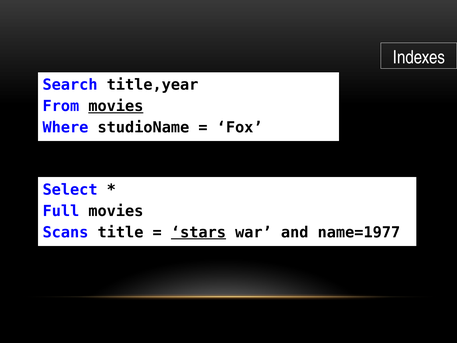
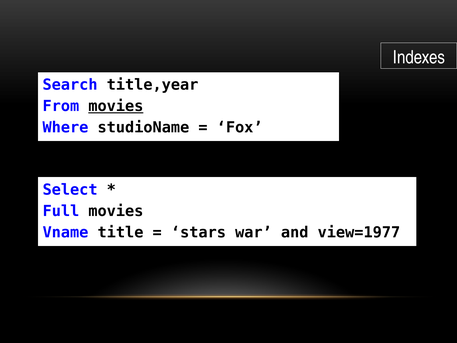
Scans: Scans -> Vname (65, 232)
stars underline: present -> none (198, 232)
name=1977: name=1977 -> view=1977 (359, 232)
